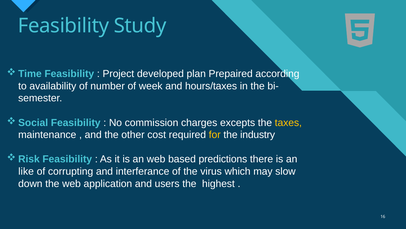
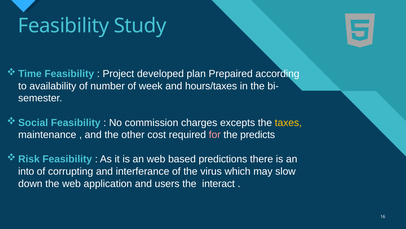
for colour: yellow -> pink (215, 134)
industry: industry -> predicts (258, 134)
like: like -> into (26, 171)
highest: highest -> interact (218, 183)
